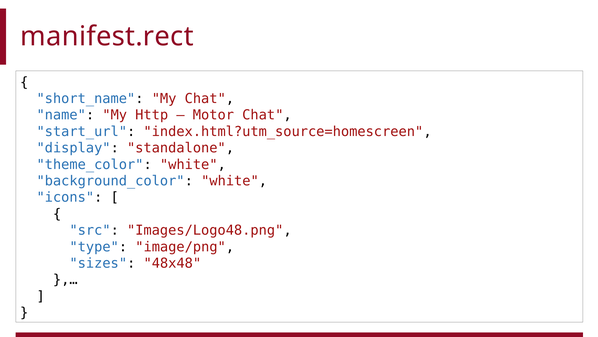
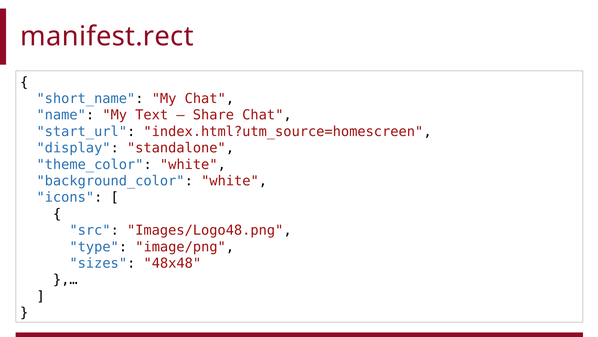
Http: Http -> Text (152, 115)
Motor: Motor -> Share (213, 115)
